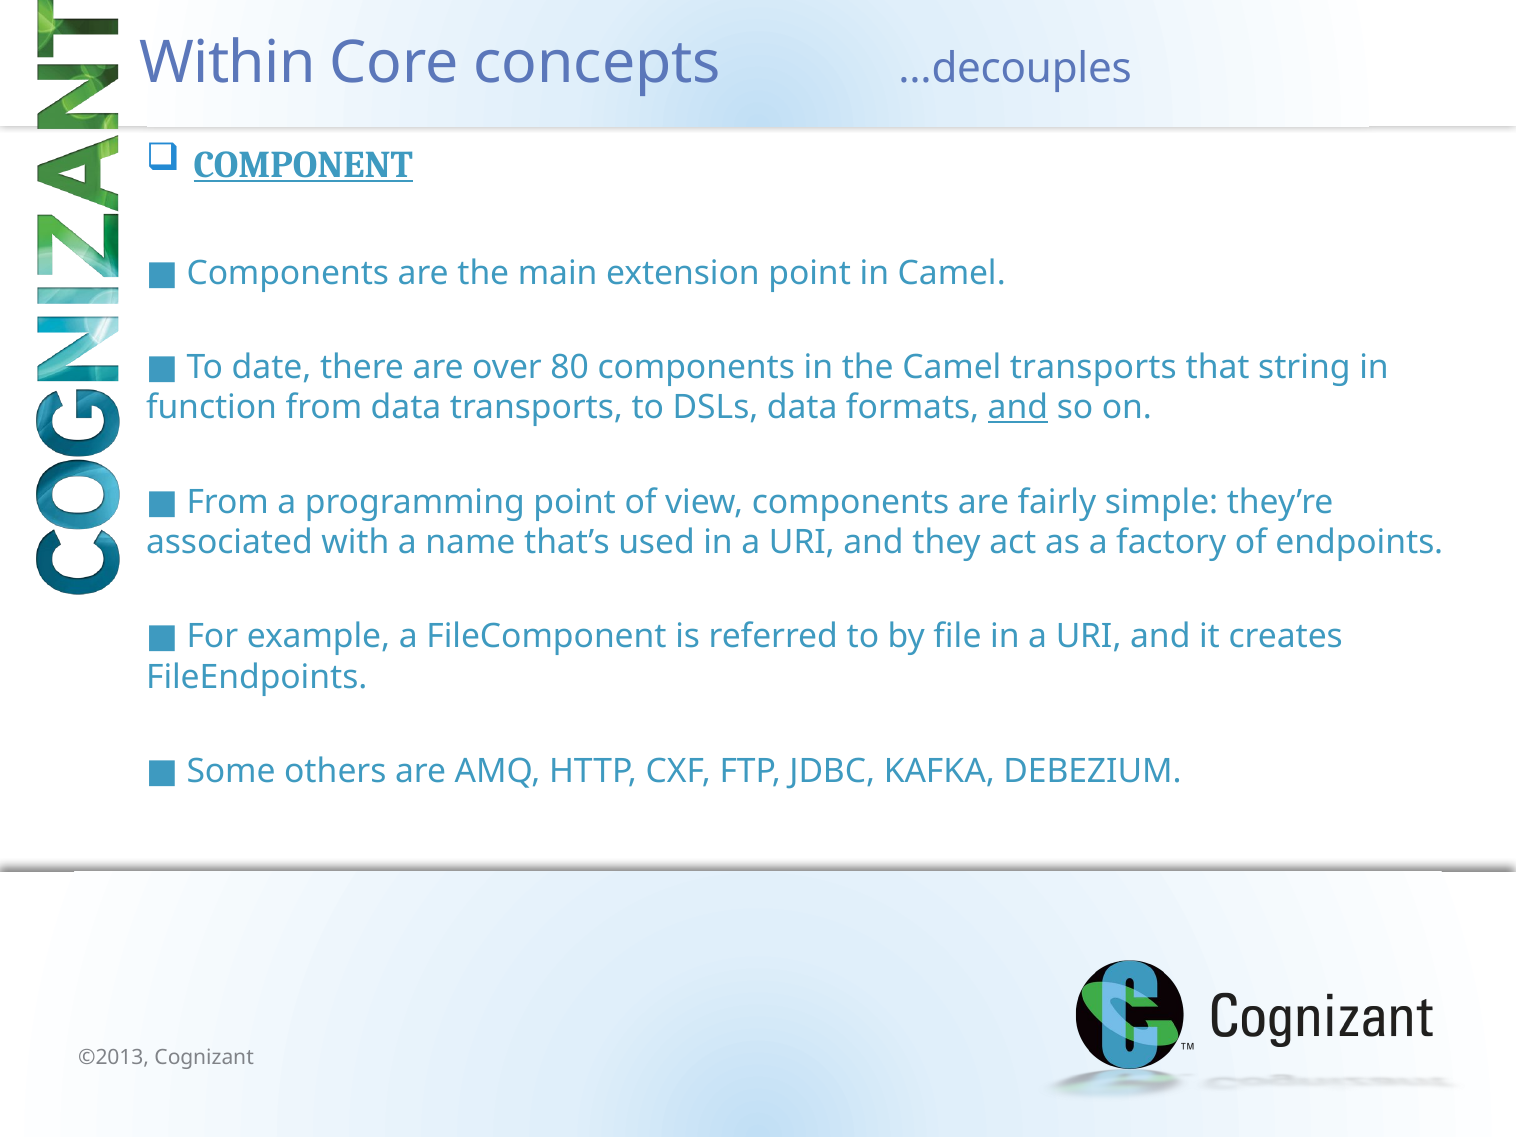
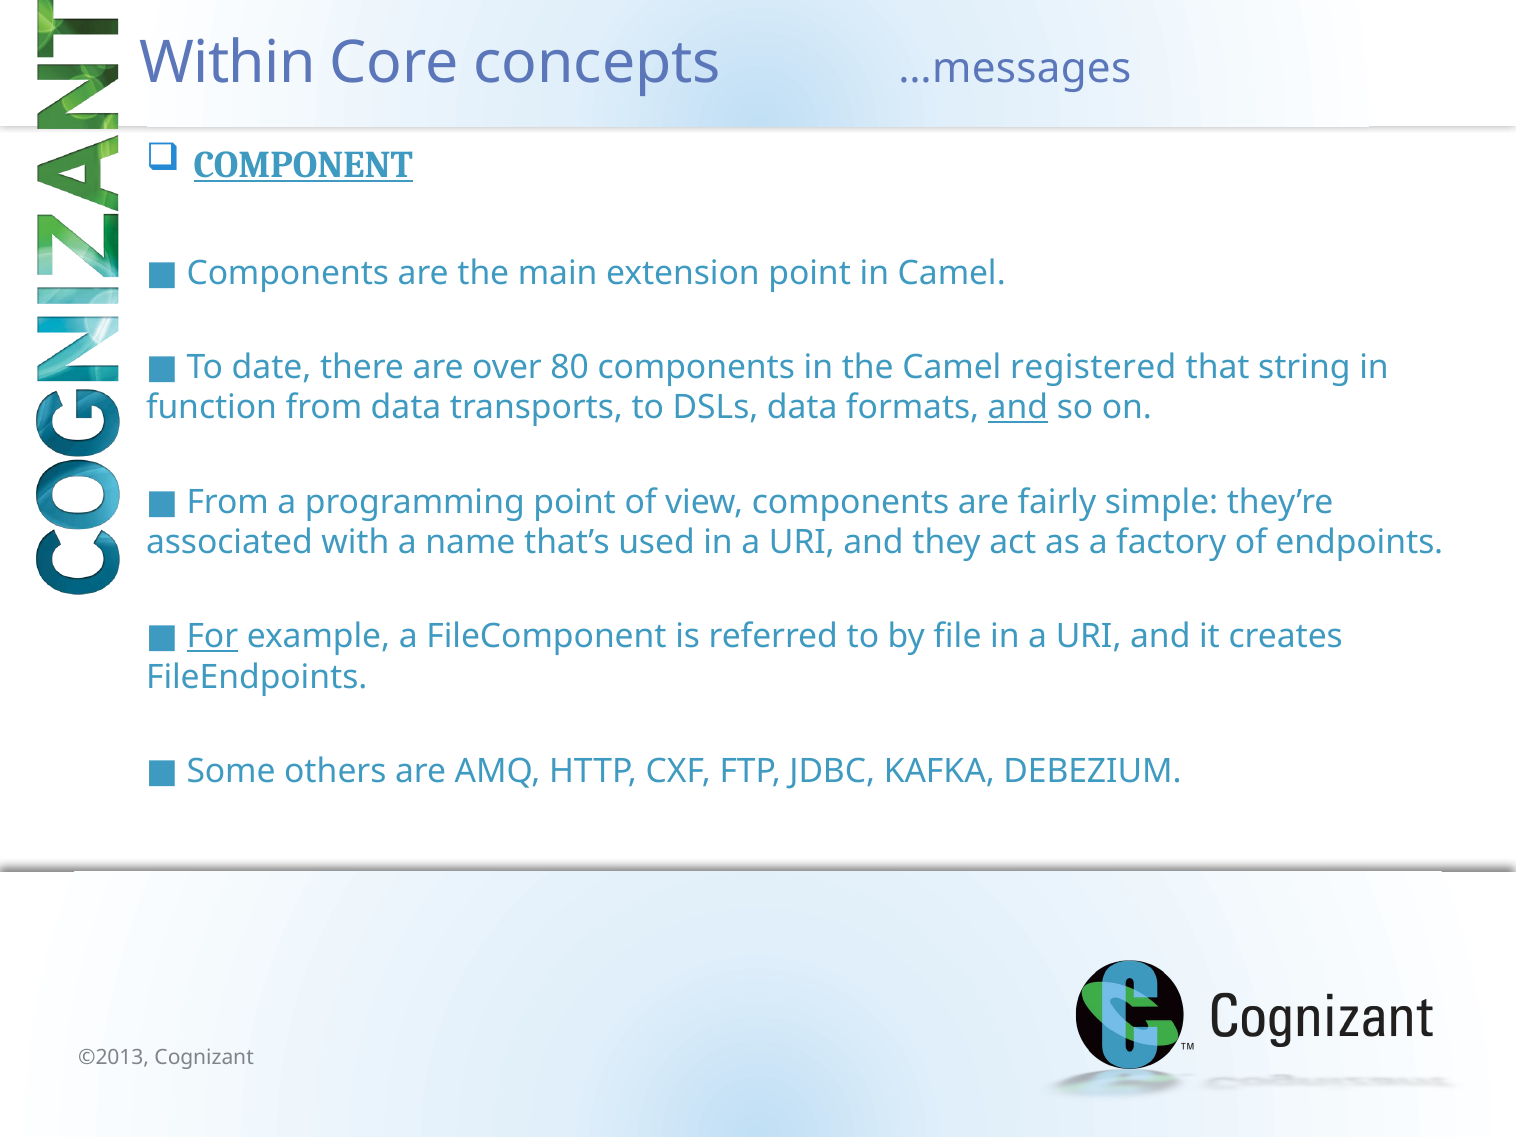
…decouples: …decouples -> …messages (1015, 68)
Camel transports: transports -> registered (1093, 367)
For underline: none -> present (212, 637)
